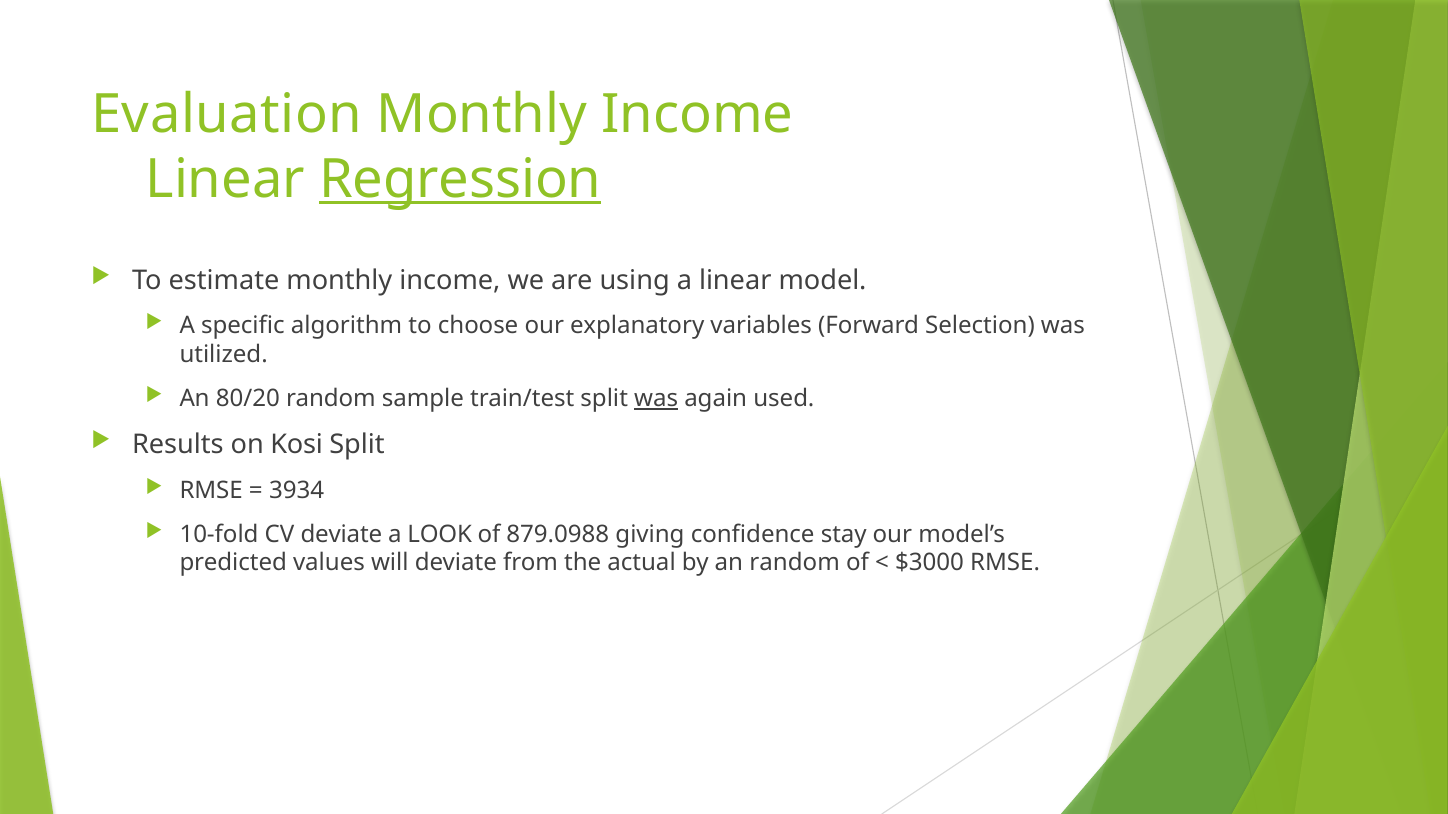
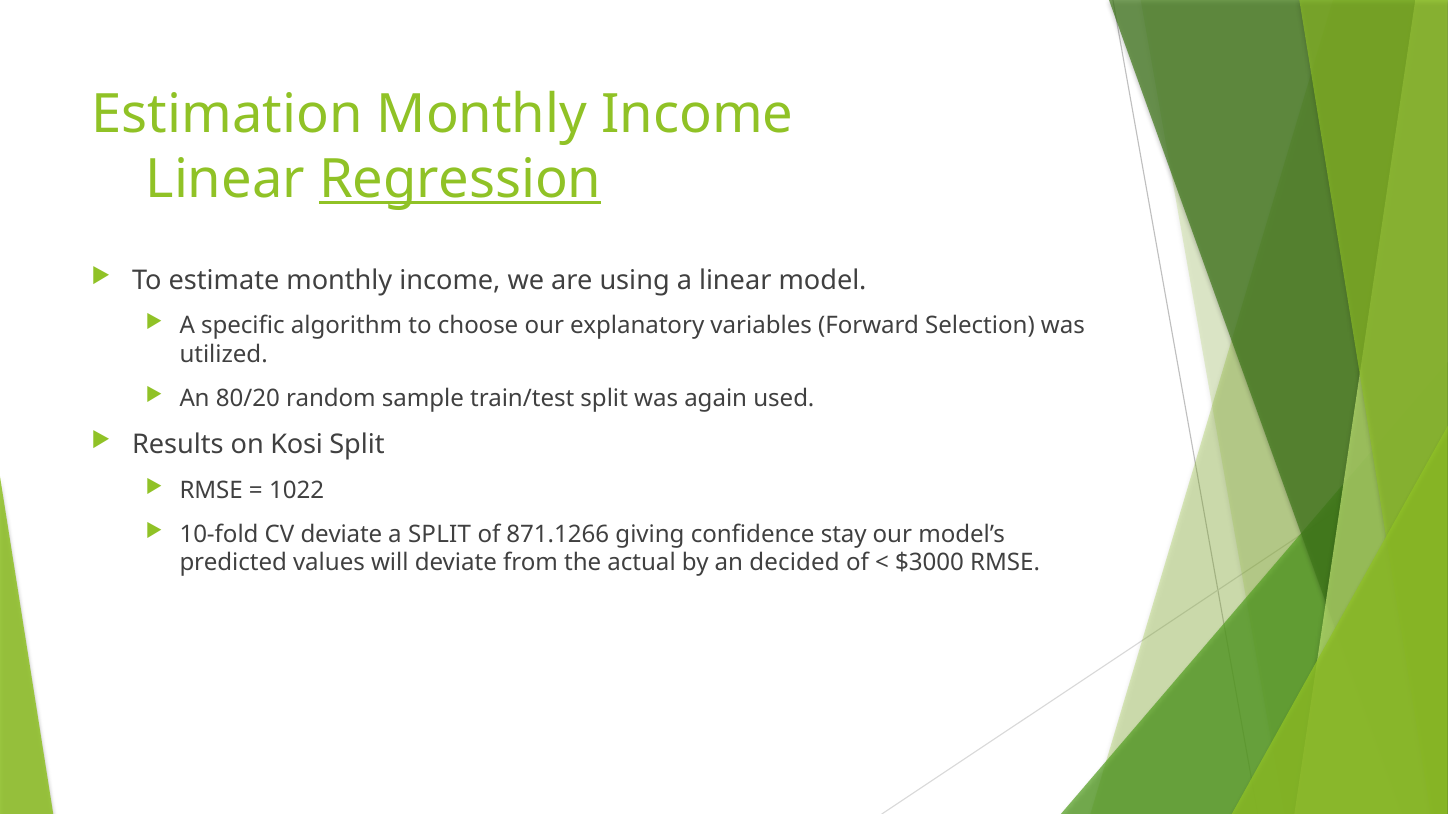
Evaluation: Evaluation -> Estimation (227, 114)
was underline: present -> none (656, 399)
3934: 3934 -> 1022 (297, 490)
a LOOK: LOOK -> SPLIT (440, 534)
879.0988: 879.0988 -> 871.1266 (558, 534)
an random: random -> decided (795, 563)
